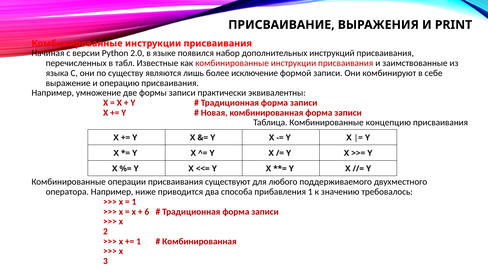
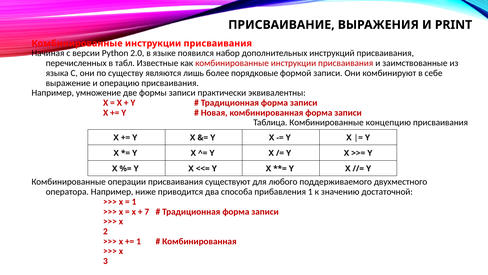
исключение: исключение -> порядковые (255, 73)
требовалось: требовалось -> достаточной (387, 192)
6: 6 -> 7 (147, 211)
